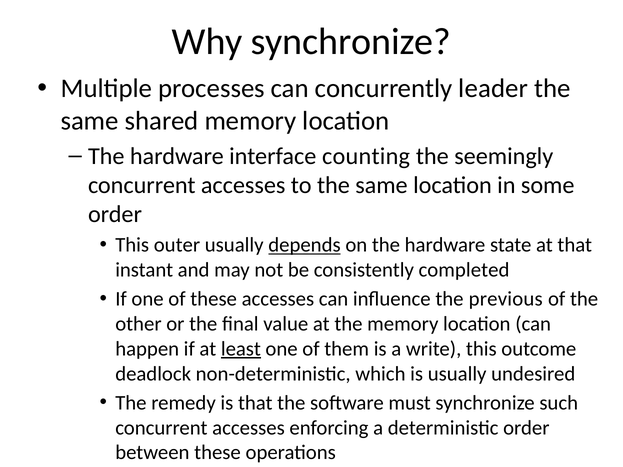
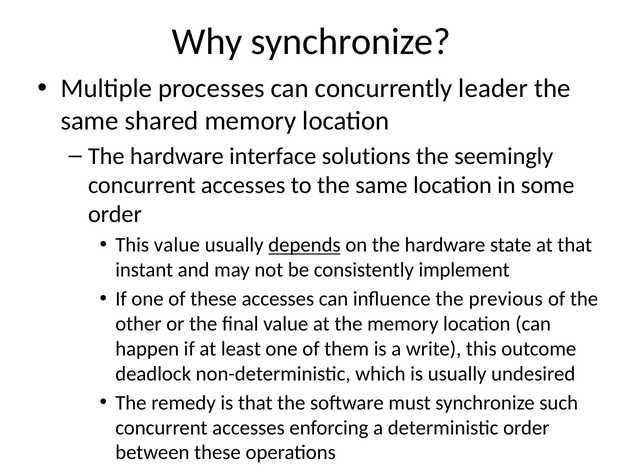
counting: counting -> solutions (366, 156)
This outer: outer -> value (177, 245)
completed: completed -> implement (464, 270)
least underline: present -> none (241, 349)
